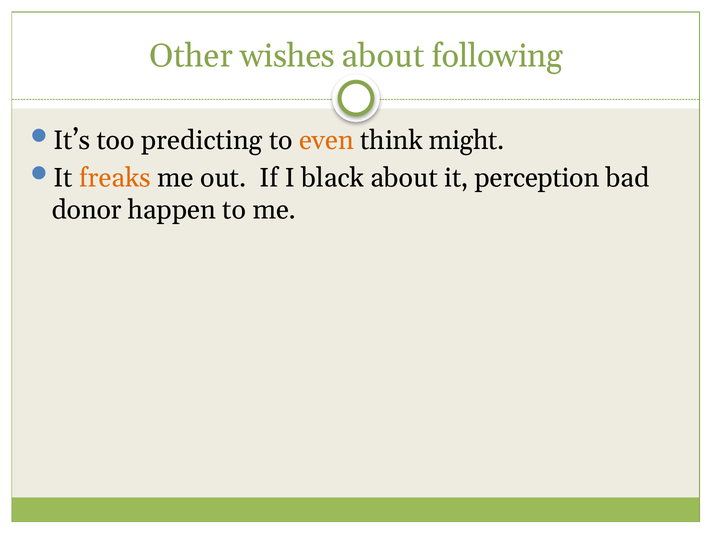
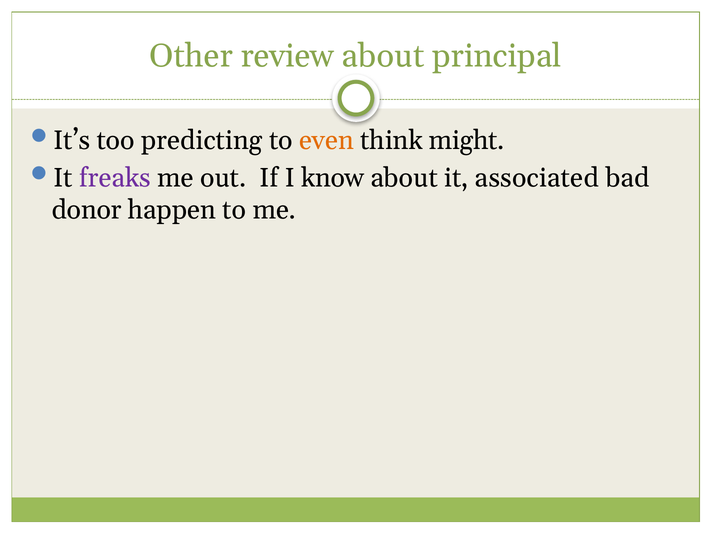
wishes: wishes -> review (288, 56)
following: following -> principal (497, 56)
freaks colour: orange -> purple (115, 178)
black: black -> know (333, 178)
perception: perception -> associated (537, 178)
